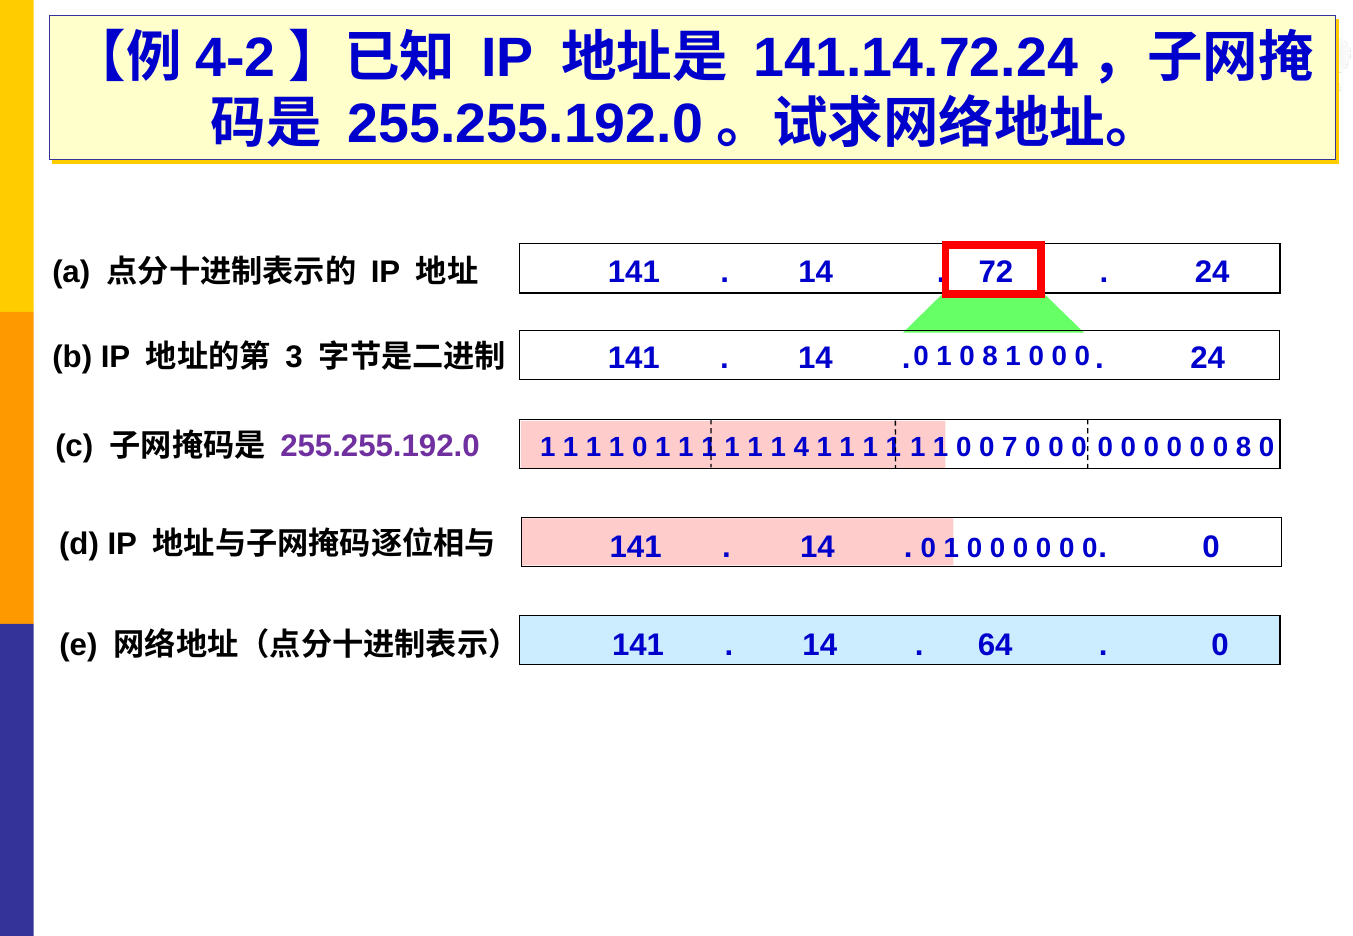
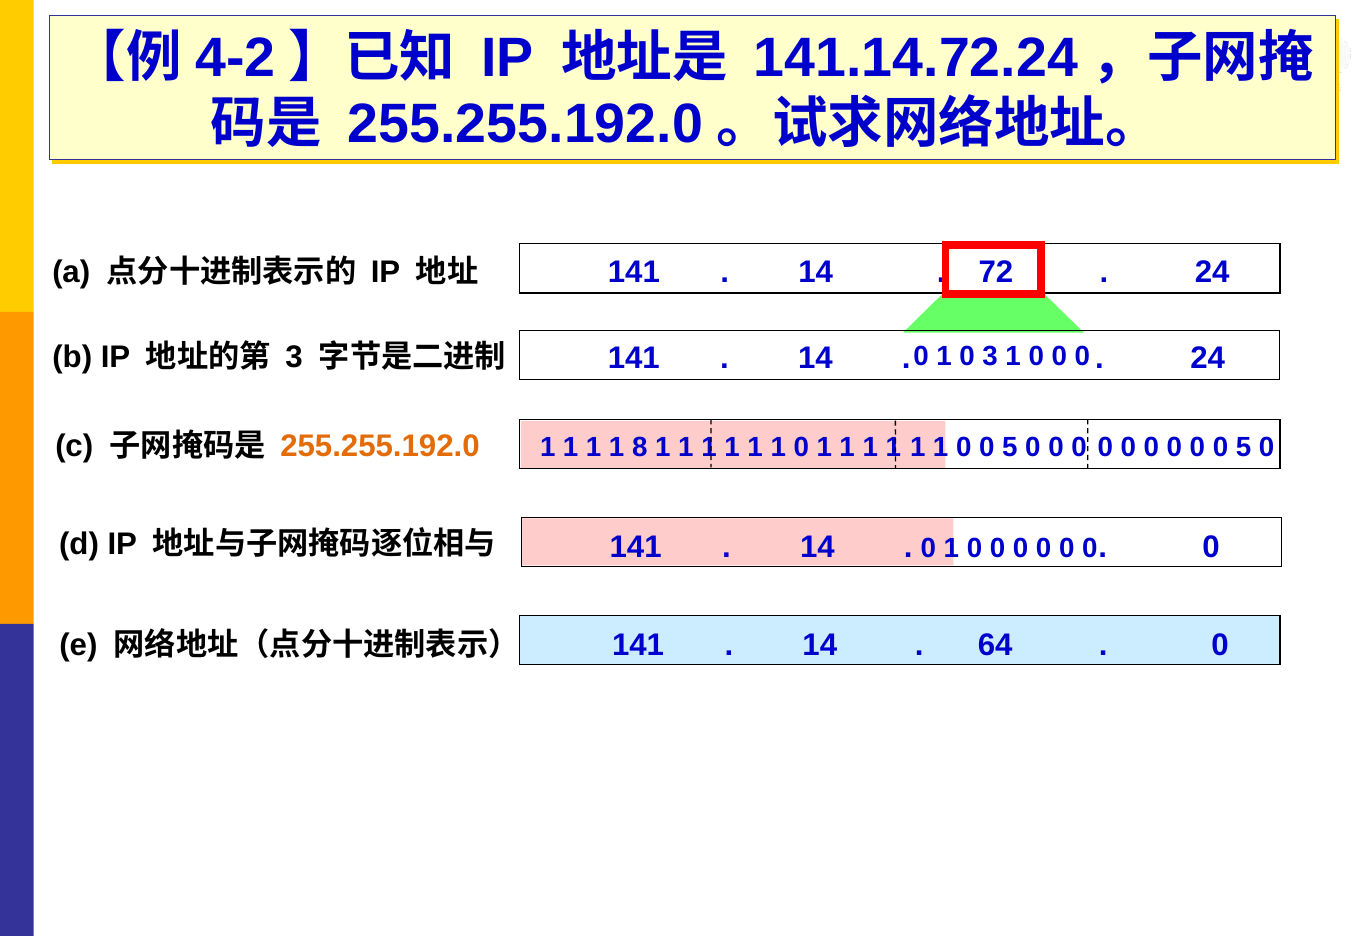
1 0 8: 8 -> 3 (990, 357)
255.255.192.0 colour: purple -> orange (380, 446)
0 0 0 8: 8 -> 5 (1244, 448)
0: 0 -> 8 (640, 447)
4: 4 -> 0 (801, 447)
1 0 0 7: 7 -> 5 (1010, 447)
